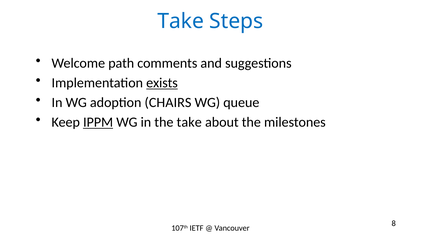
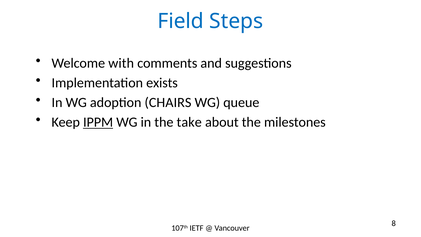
Take: Take -> Field (181, 21)
path: path -> with (121, 63)
exists underline: present -> none (162, 83)
